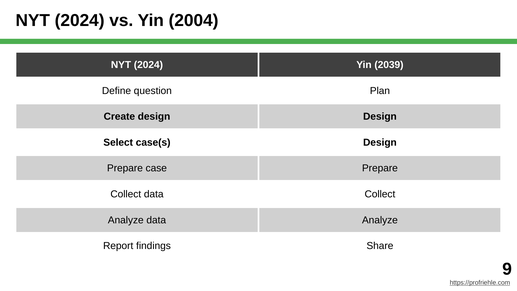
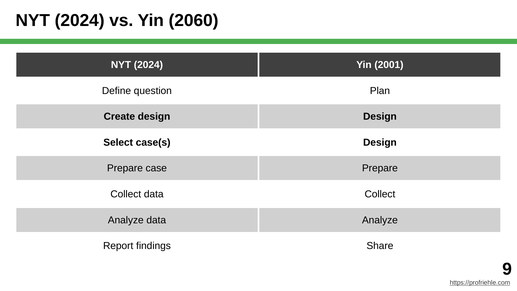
2004: 2004 -> 2060 (194, 21)
2039: 2039 -> 2001 (389, 65)
